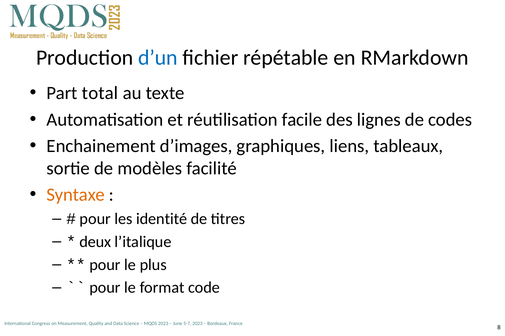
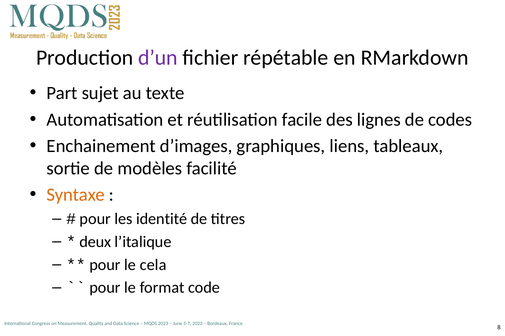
d’un colour: blue -> purple (158, 58)
total: total -> sujet (100, 93)
plus: plus -> cela (153, 265)
